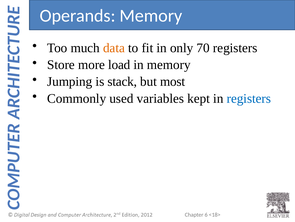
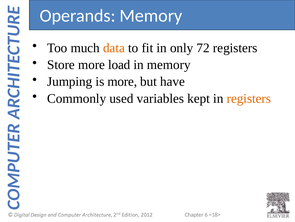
70: 70 -> 72 (203, 48)
is stack: stack -> more (122, 81)
most: most -> have (173, 81)
registers colour: blue -> orange (249, 98)
